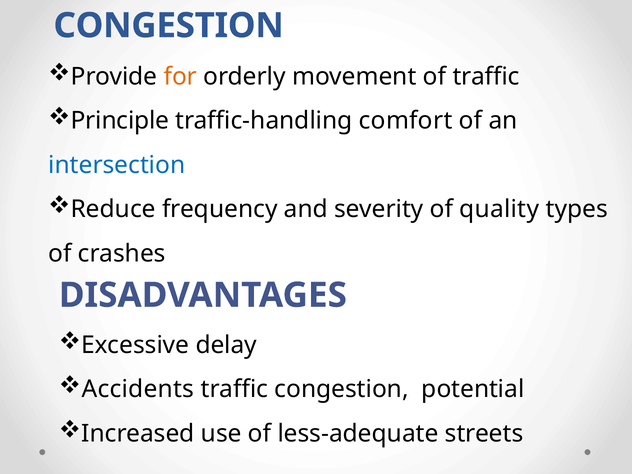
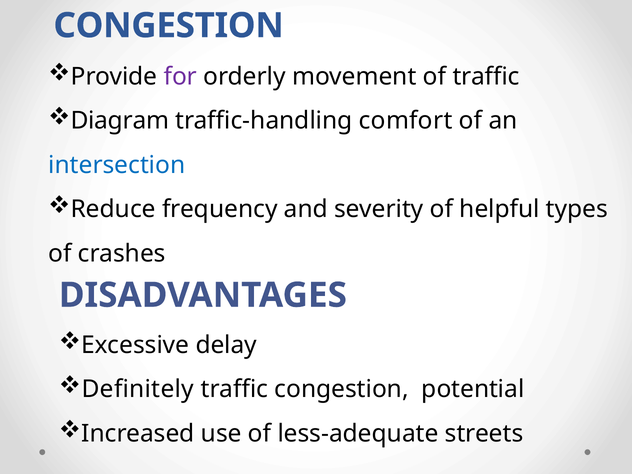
for colour: orange -> purple (180, 76)
Principle: Principle -> Diagram (120, 121)
quality: quality -> helpful (499, 209)
Accidents: Accidents -> Definitely (138, 389)
